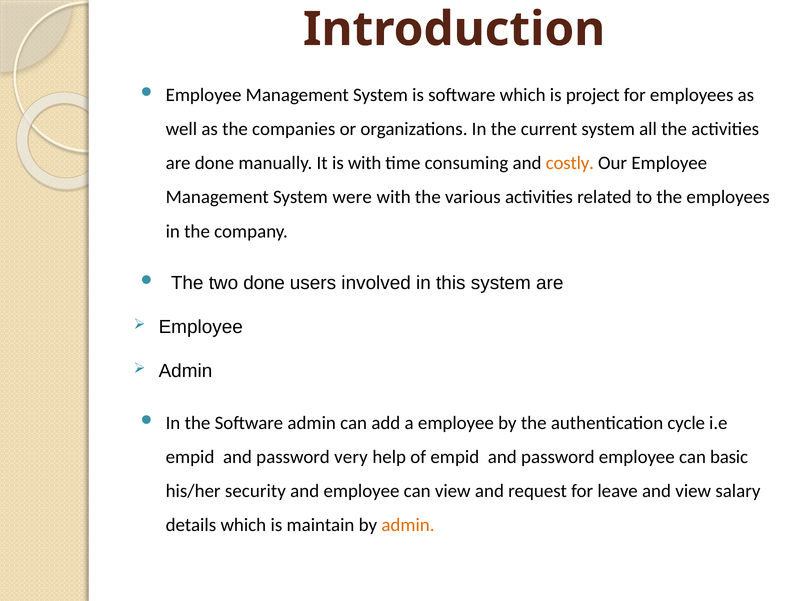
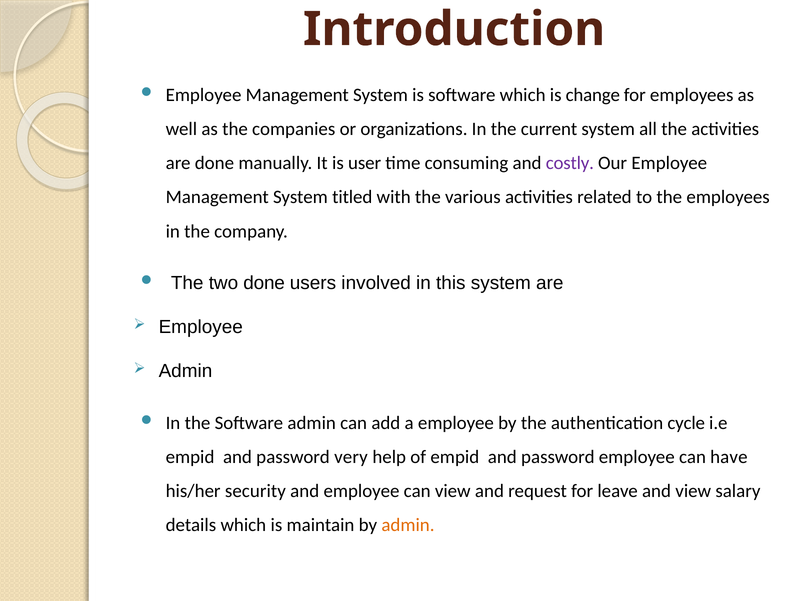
project: project -> change (593, 95)
is with: with -> user (365, 163)
costly colour: orange -> purple (570, 163)
were: were -> titled (352, 197)
basic: basic -> have (729, 457)
